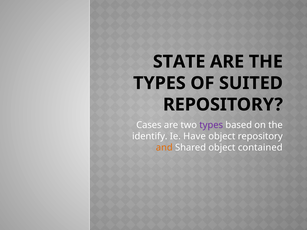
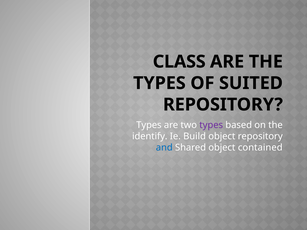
STATE: STATE -> CLASS (179, 62)
Cases: Cases -> Types (149, 125)
Have: Have -> Build (195, 136)
and colour: orange -> blue (164, 148)
